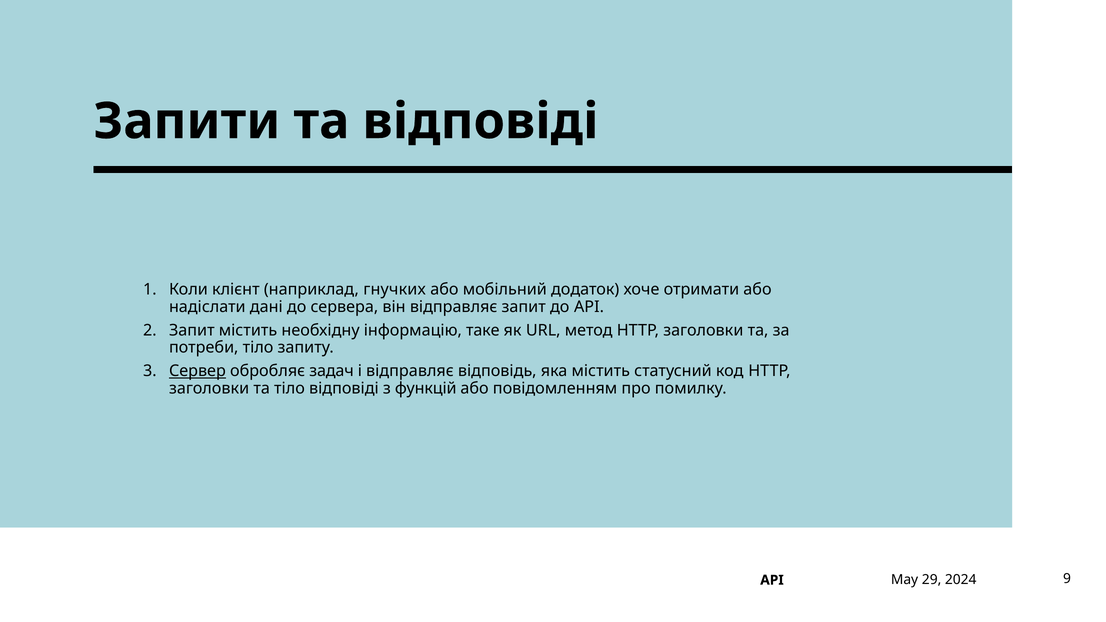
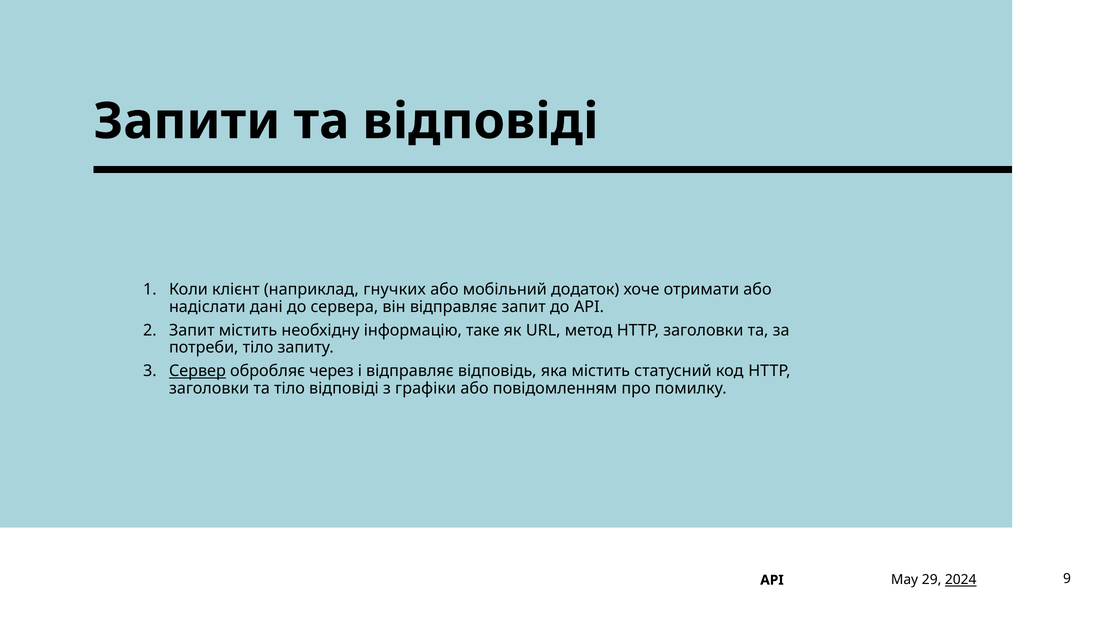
задач: задач -> через (332, 371)
функцій: функцій -> графіки (426, 388)
2024 underline: none -> present (961, 580)
